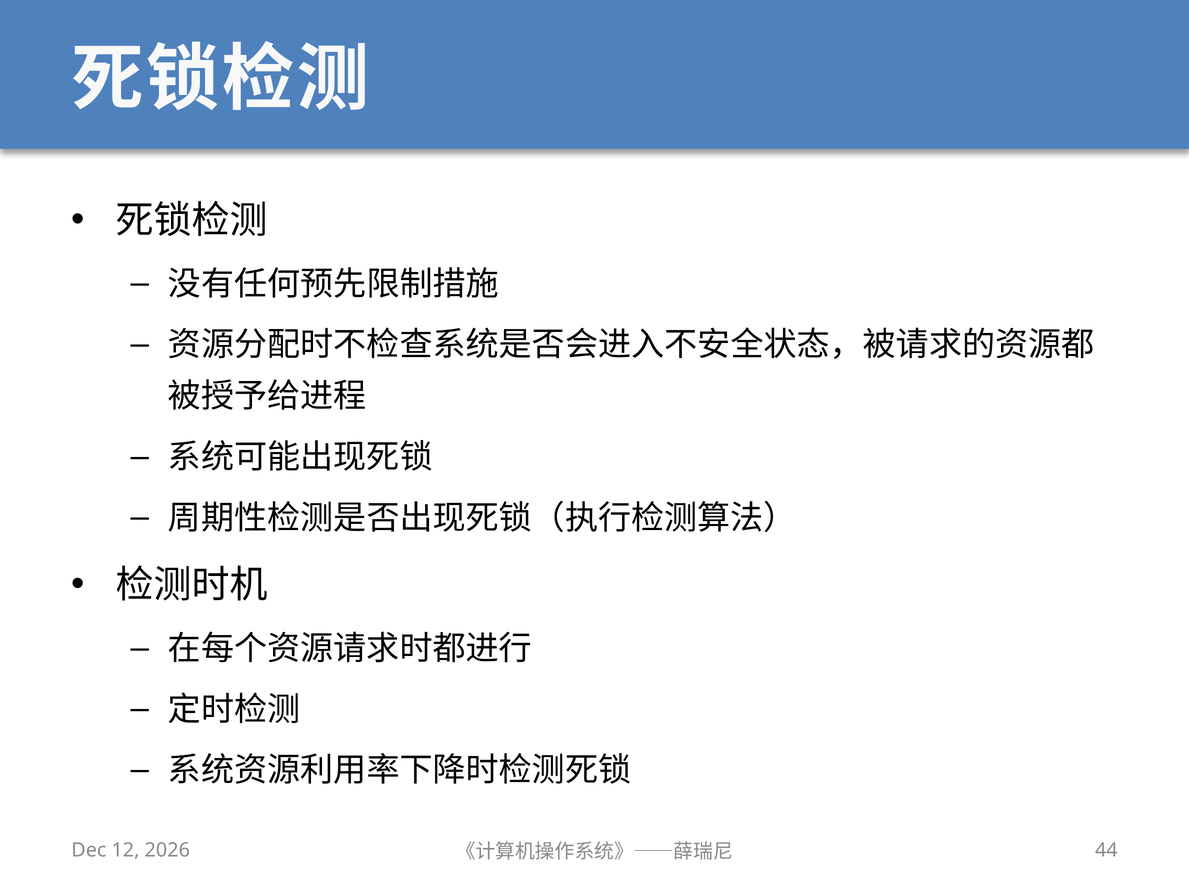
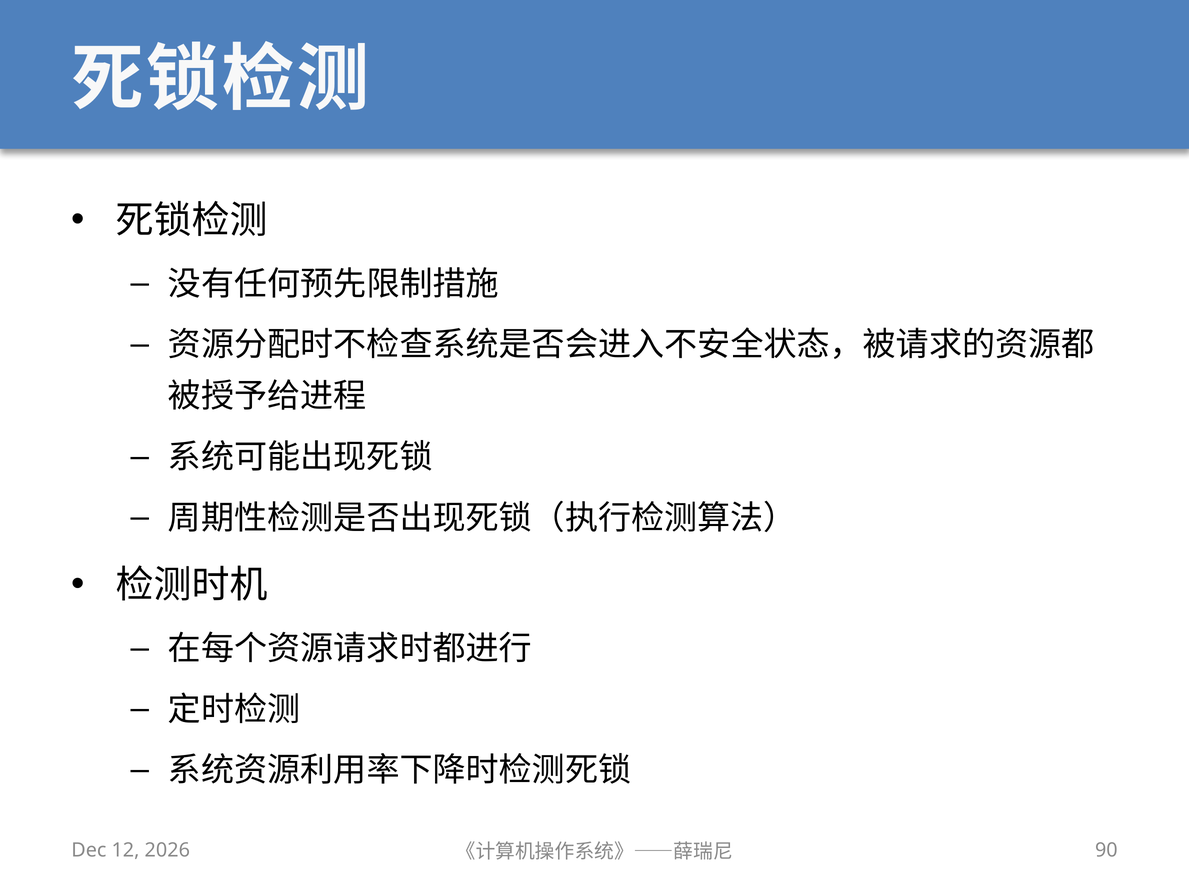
44: 44 -> 90 (1106, 850)
